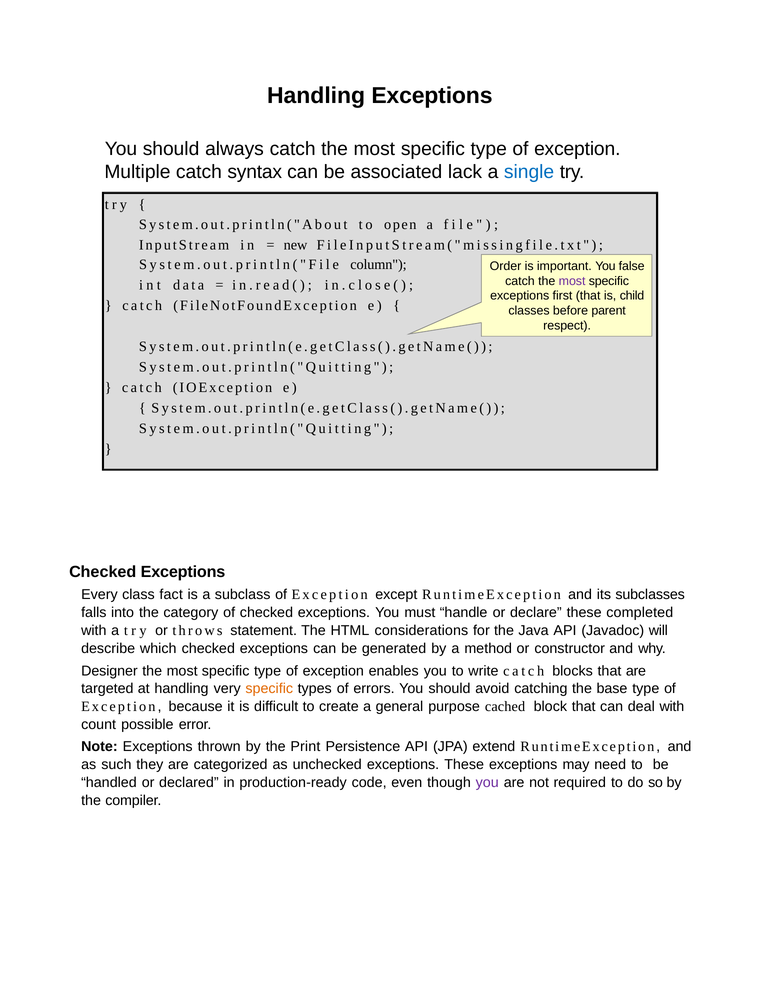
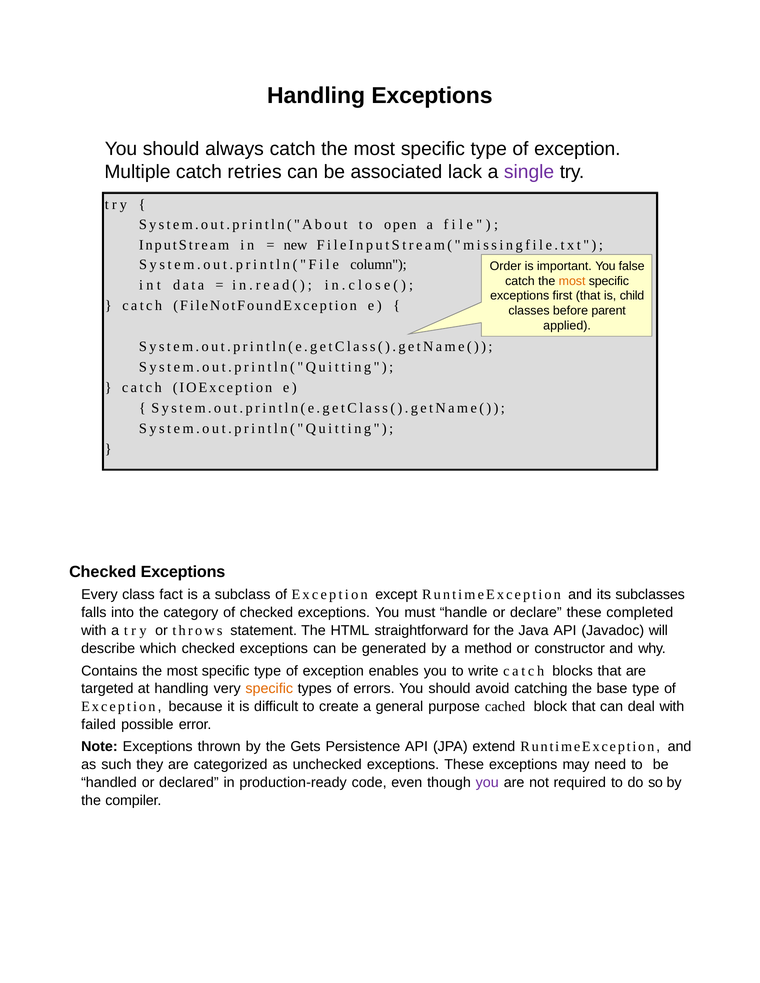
syntax: syntax -> retries (255, 172)
single colour: blue -> purple (529, 172)
most colour: purple -> orange (572, 281)
respect: respect -> applied (567, 326)
considerations: considerations -> straightforward (422, 631)
Designer: Designer -> Contains (109, 671)
count: count -> failed (99, 725)
Print: Print -> Gets (305, 747)
